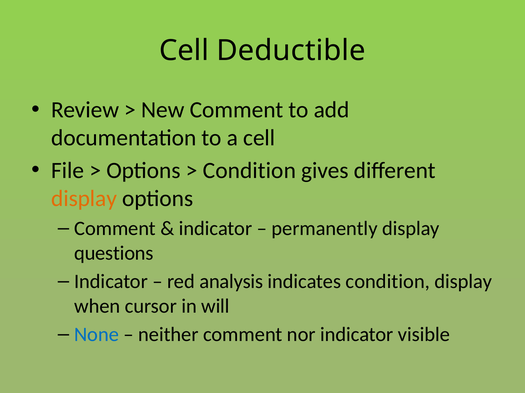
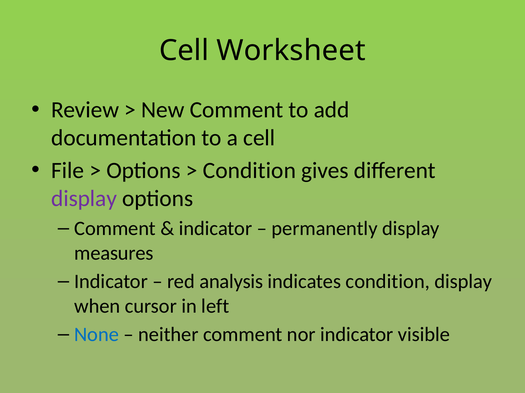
Deductible: Deductible -> Worksheet (291, 51)
display colour: orange -> purple (84, 199)
questions: questions -> measures (114, 253)
will: will -> left (215, 307)
